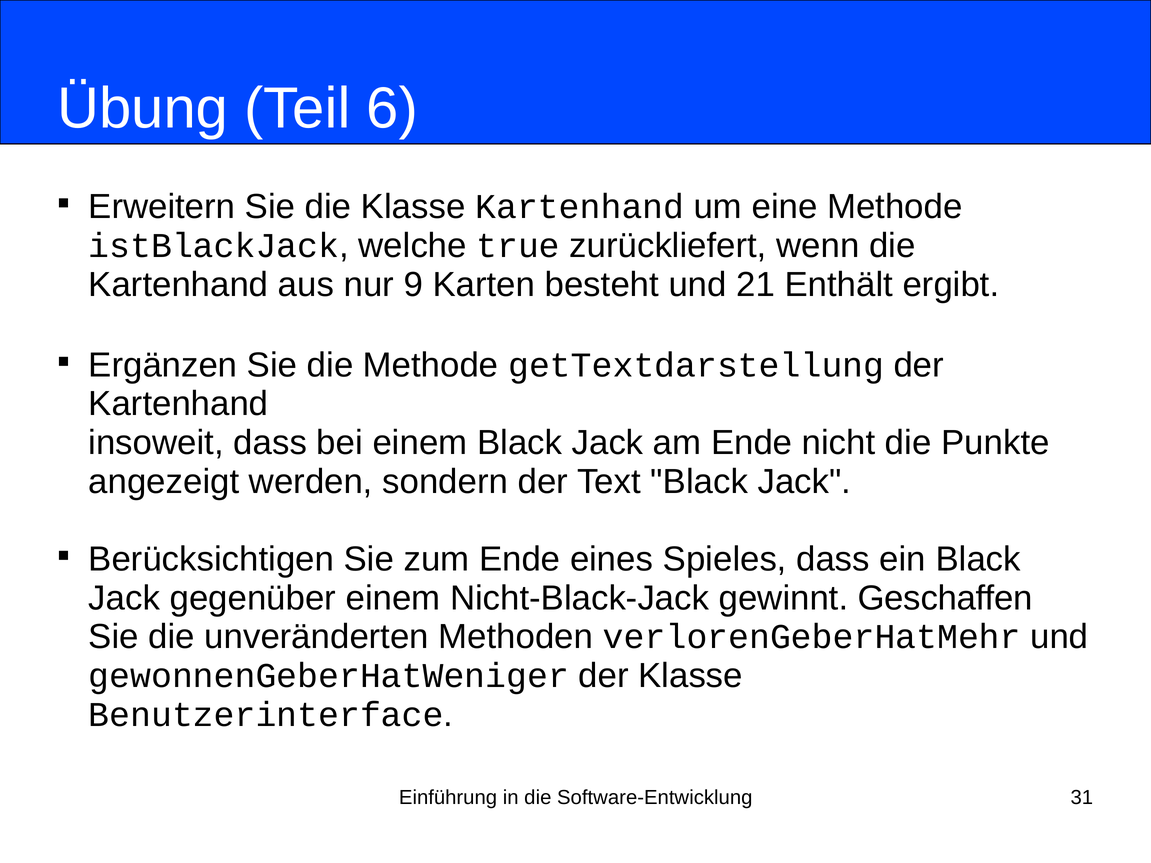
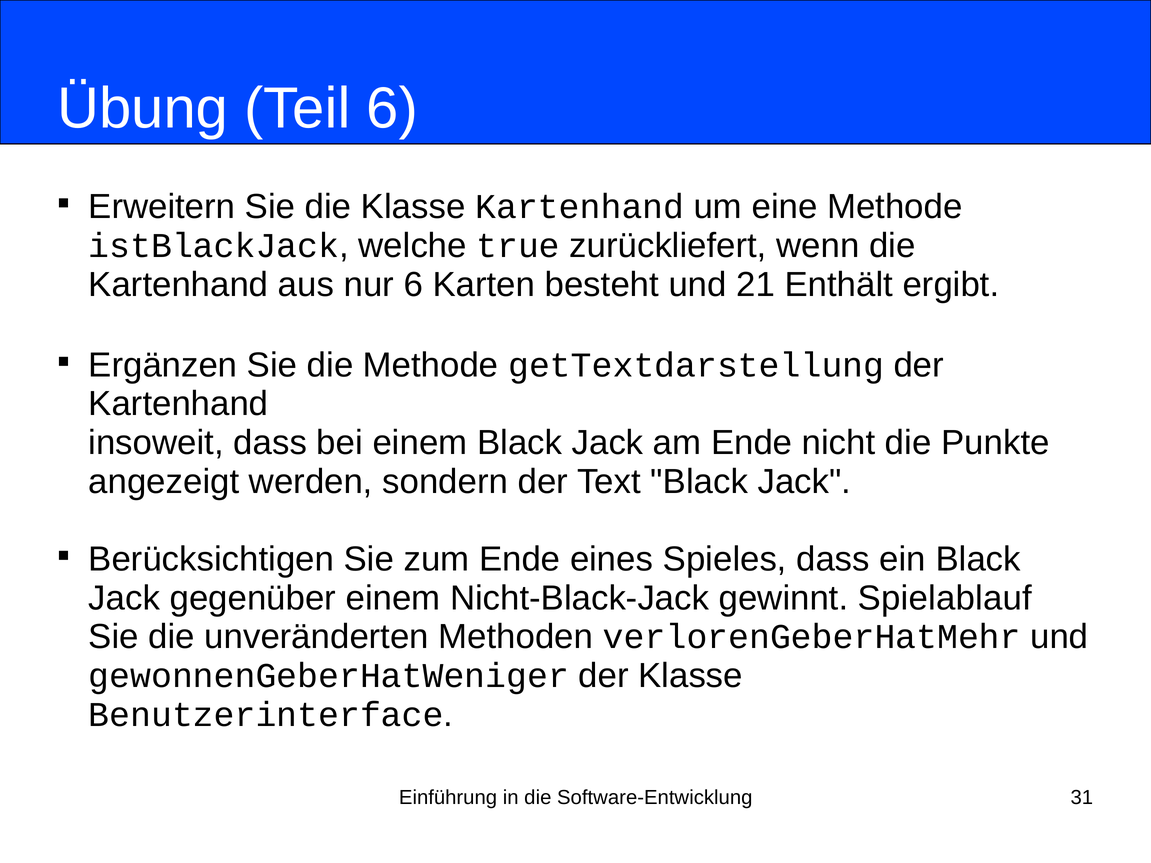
nur 9: 9 -> 6 (413, 285)
Geschaffen: Geschaffen -> Spielablauf (945, 598)
